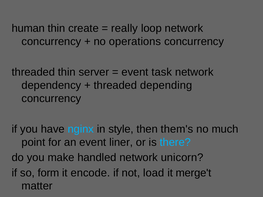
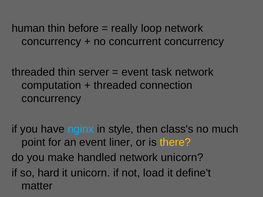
create: create -> before (84, 28)
operations: operations -> concurrent (135, 42)
dependency: dependency -> computation (51, 85)
depending: depending -> connection (166, 85)
them's: them's -> class's (177, 129)
there colour: light blue -> yellow (175, 142)
form: form -> hard (49, 173)
it encode: encode -> unicorn (90, 173)
merge't: merge't -> define't (193, 173)
